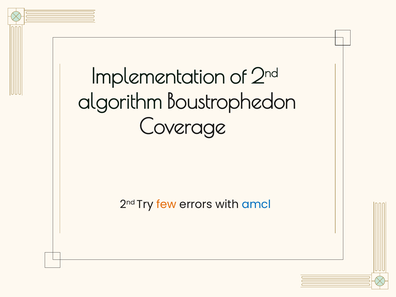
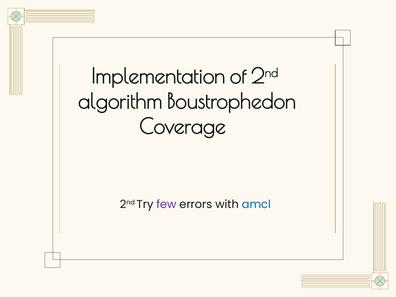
few colour: orange -> purple (166, 204)
